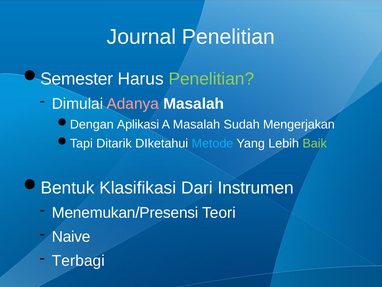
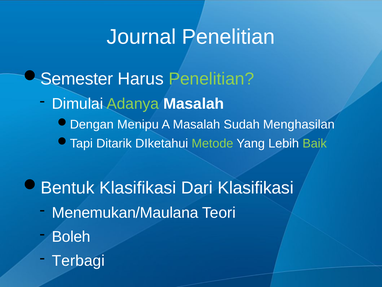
Adanya colour: pink -> light green (133, 104)
Aplikasi: Aplikasi -> Menipu (138, 124)
Mengerjakan: Mengerjakan -> Menghasilan (299, 124)
Metode colour: light blue -> light green (212, 143)
Dari Instrumen: Instrumen -> Klasifikasi (256, 187)
Menemukan/Presensi: Menemukan/Presensi -> Menemukan/Maulana (125, 212)
Naive: Naive -> Boleh (71, 236)
